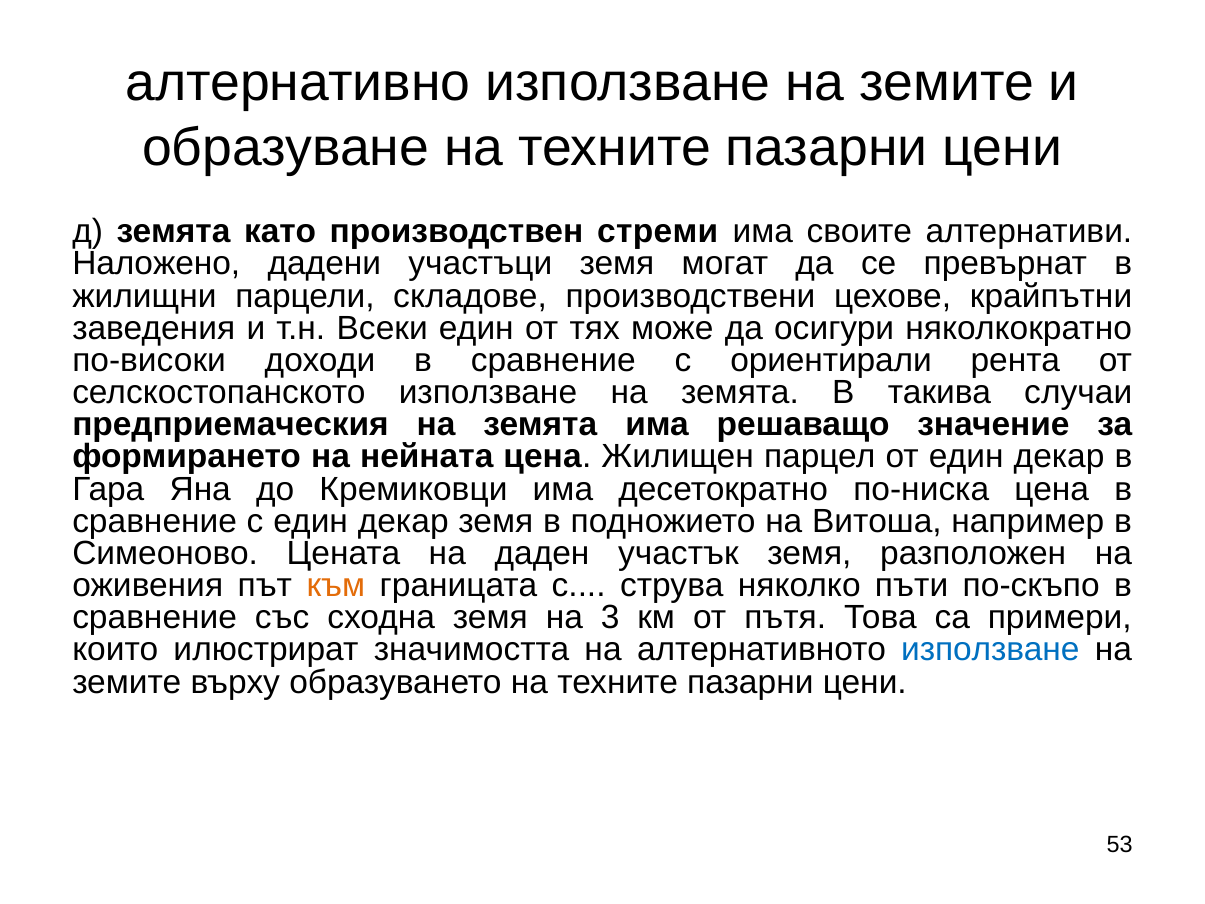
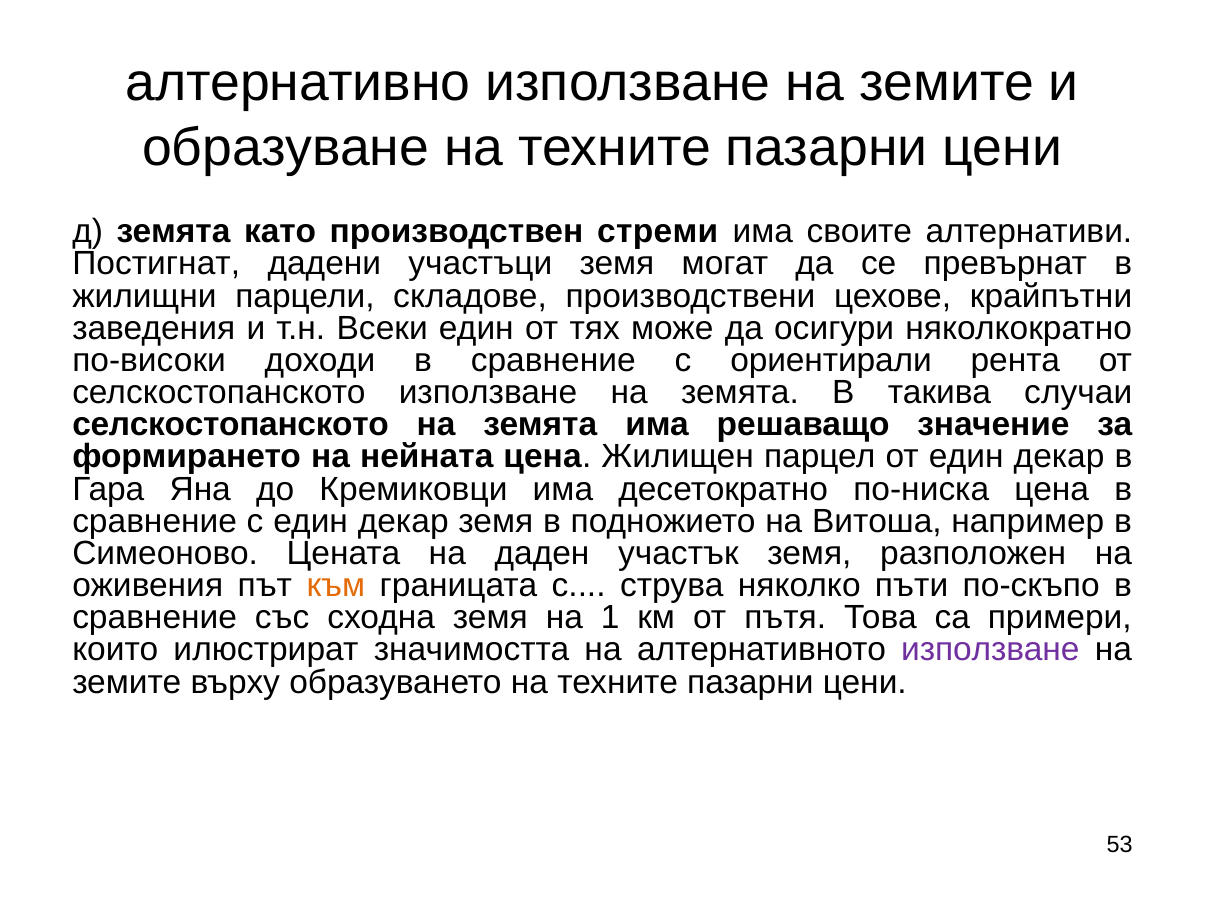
Наложено: Наложено -> Постигнат (156, 264)
предприемаческия: предприемаческия -> селскостопанското (231, 425)
3: 3 -> 1 (610, 618)
използване colour: blue -> purple (990, 650)
